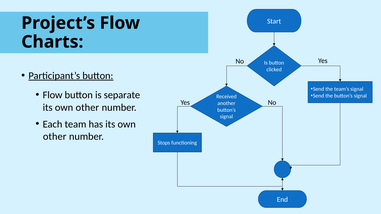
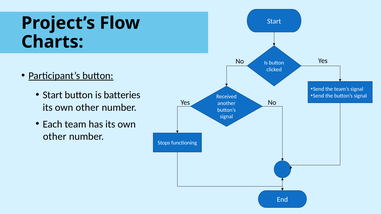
Flow: Flow -> Start (53, 95)
separate: separate -> batteries (122, 95)
